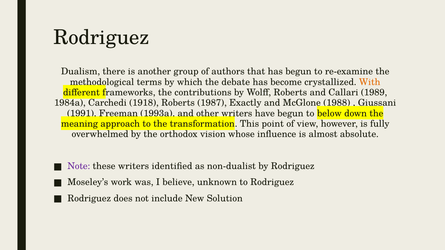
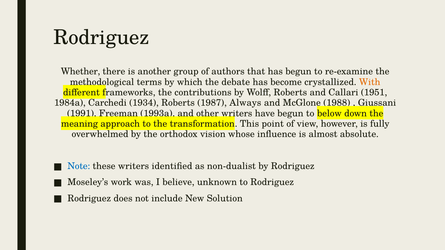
Dualism: Dualism -> Whether (81, 72)
1989: 1989 -> 1951 (374, 93)
1918: 1918 -> 1934 (144, 103)
Exactly: Exactly -> Always (245, 103)
Note colour: purple -> blue (79, 166)
